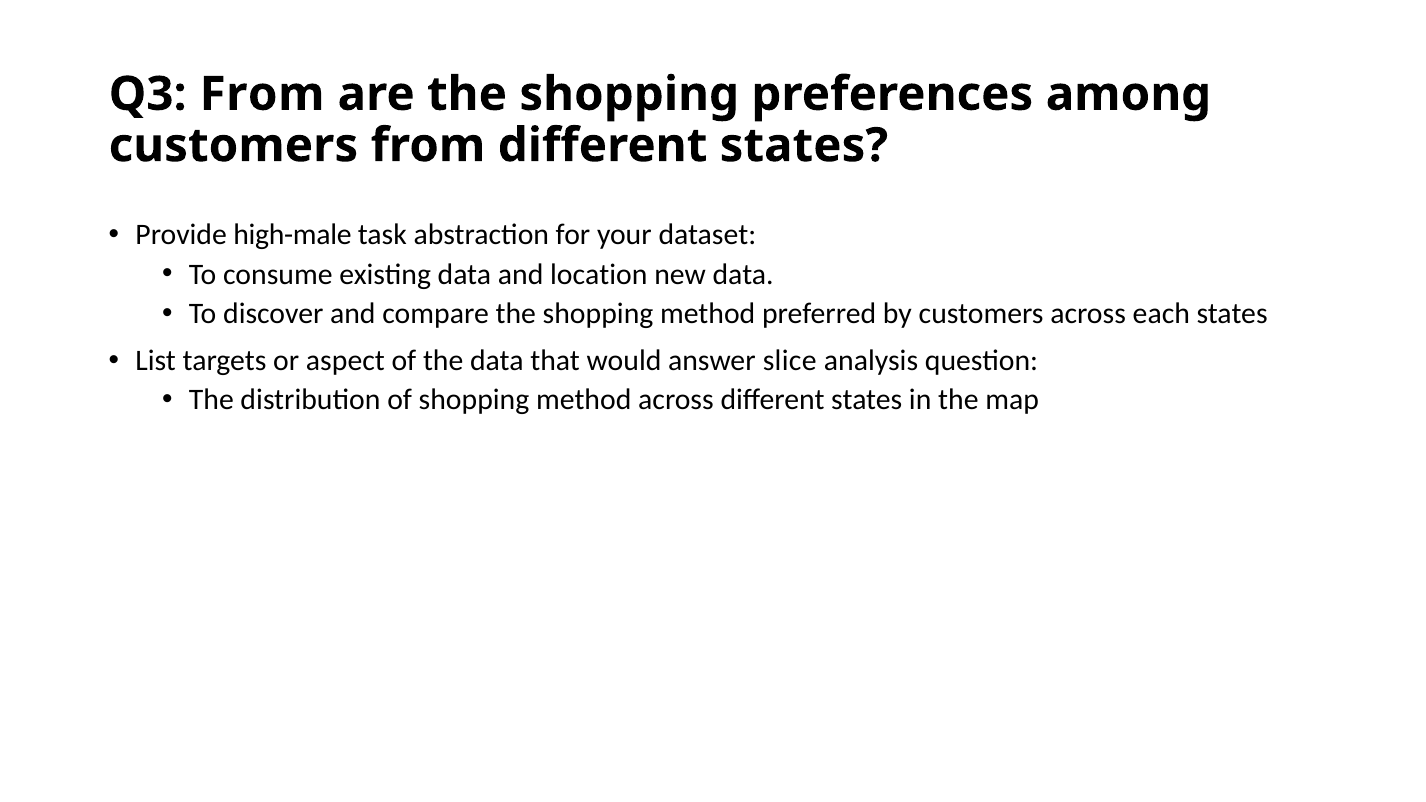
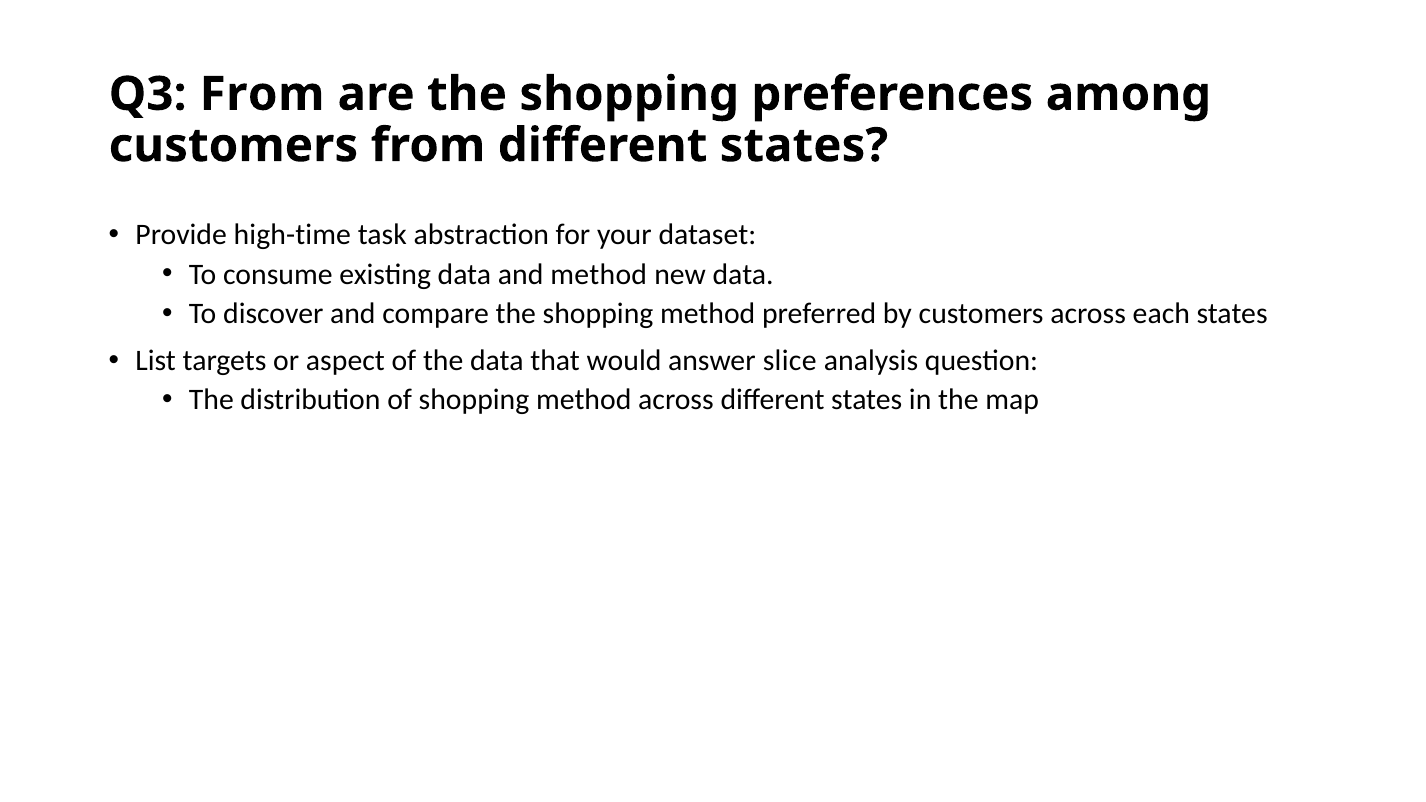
high-male: high-male -> high-time (292, 235)
and location: location -> method (599, 274)
